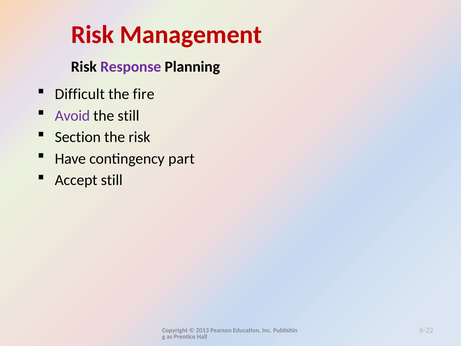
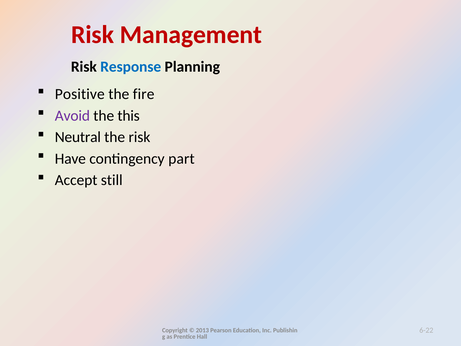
Response colour: purple -> blue (131, 67)
Difficult: Difficult -> Positive (80, 94)
the still: still -> this (129, 116)
Section: Section -> Neutral (78, 137)
